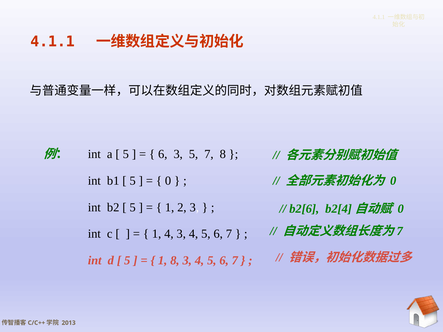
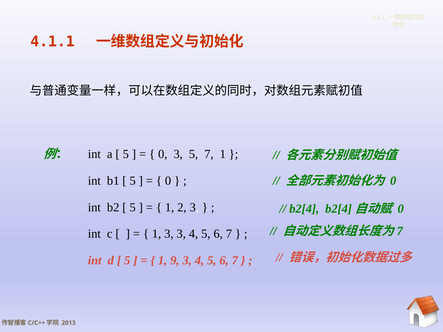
6: 6 -> 0 (163, 154)
7 8: 8 -> 1 (223, 154)
b2[6: b2[6 -> b2[4 (304, 209)
1 4: 4 -> 3 (169, 234)
1 8: 8 -> 9 (175, 261)
